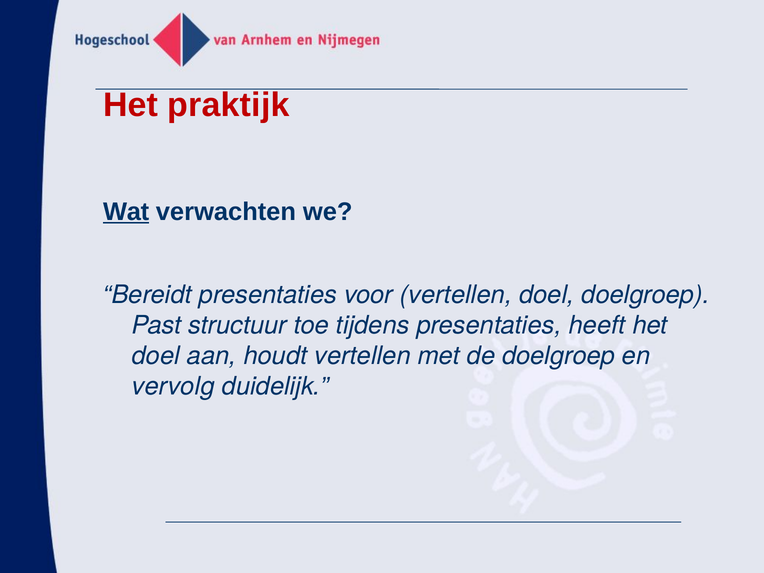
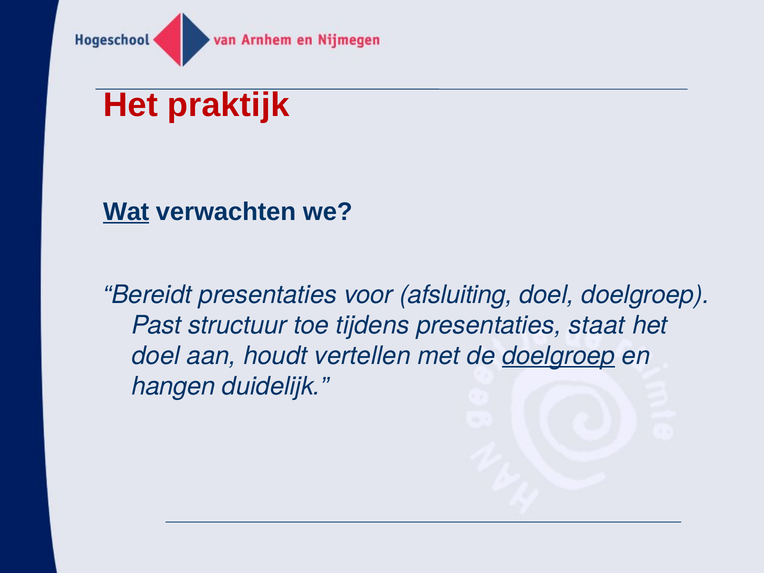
voor vertellen: vertellen -> afsluiting (456, 295)
heeft: heeft -> staat (597, 325)
doelgroep underline: none -> present (559, 356)
vervolg: vervolg -> hangen (173, 387)
